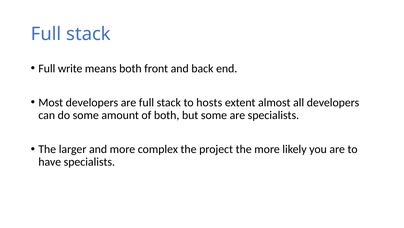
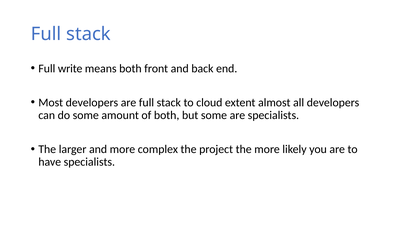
hosts: hosts -> cloud (209, 102)
